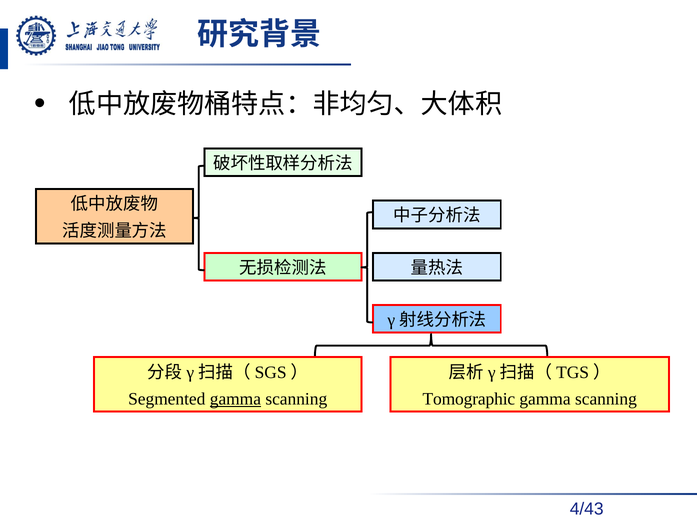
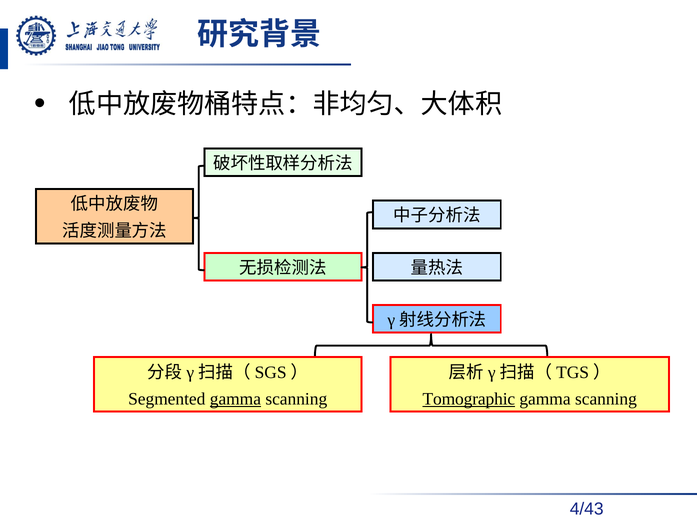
Tomographic underline: none -> present (469, 400)
